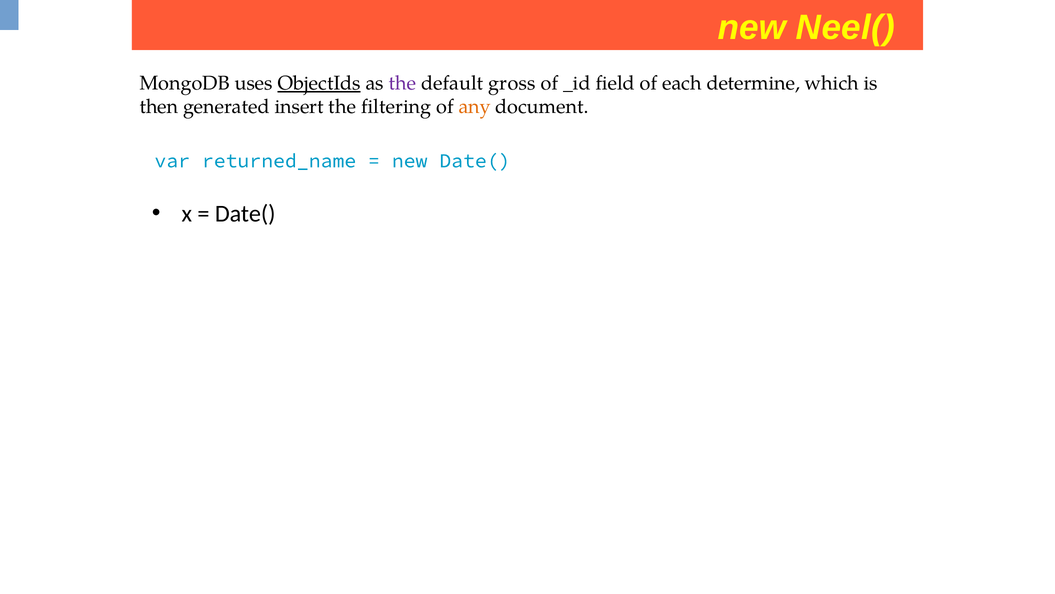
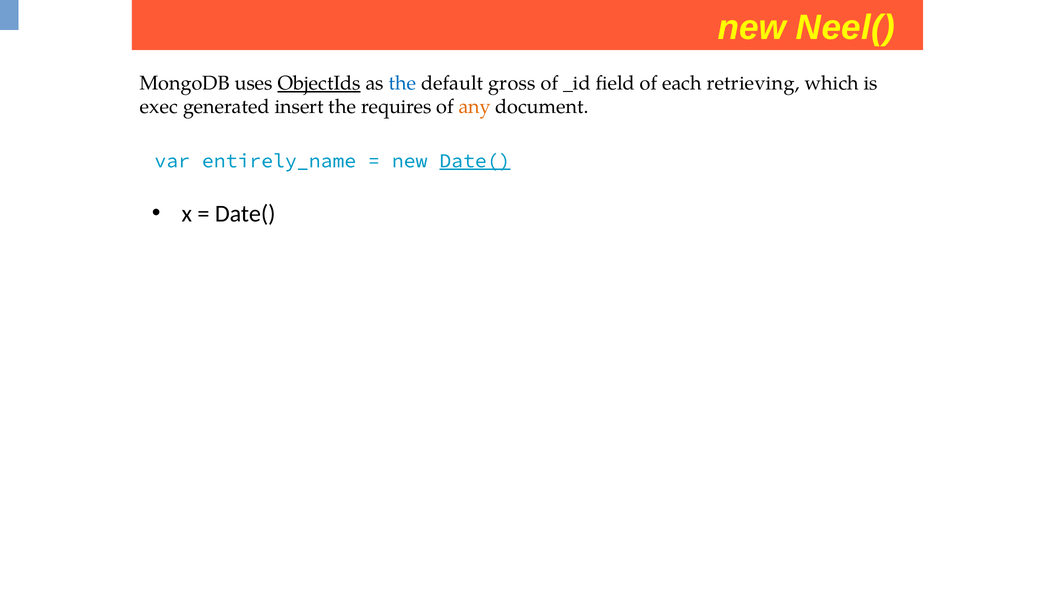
the colour: purple -> blue (403, 83)
determine: determine -> retrieving (753, 83)
then: then -> exec (159, 107)
filtering: filtering -> requires (396, 107)
returned_name: returned_name -> entirely_name (279, 161)
Date( underline: none -> present (475, 161)
